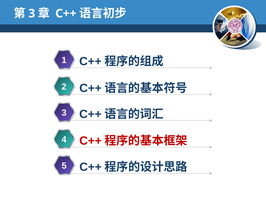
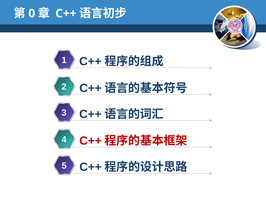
3: 3 -> 0 (32, 13)
